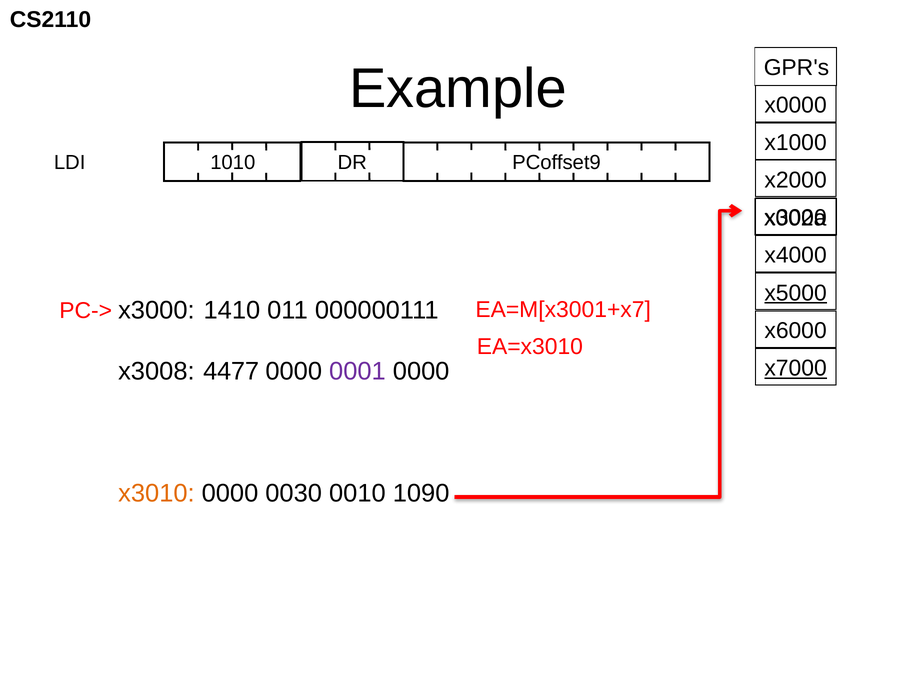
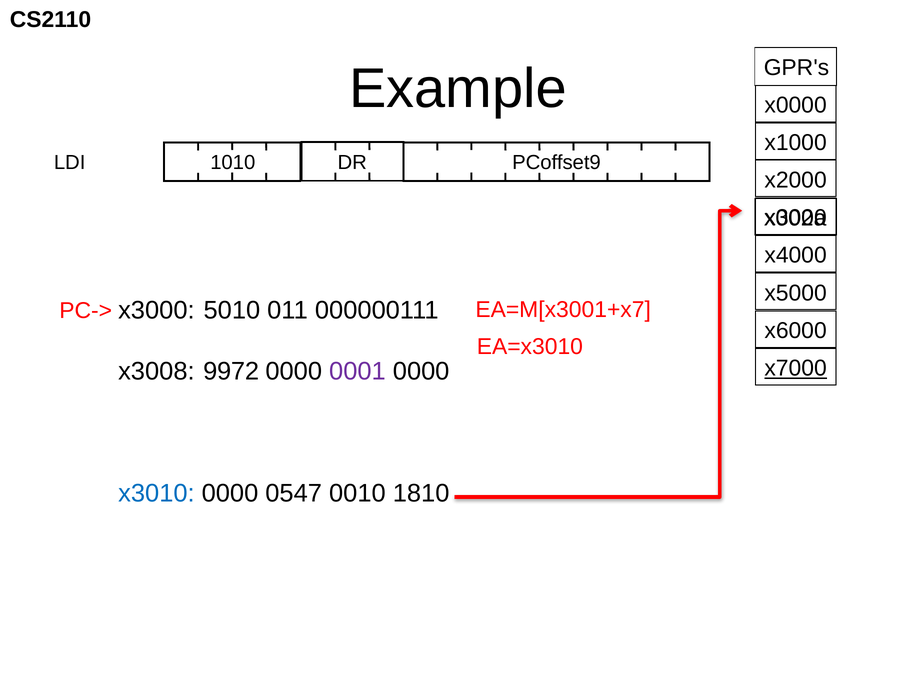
x5000 underline: present -> none (796, 293)
1410: 1410 -> 5010 (232, 310)
4477: 4477 -> 9972 (231, 371)
x3010 colour: orange -> blue (156, 494)
0030: 0030 -> 0547 (294, 494)
1090: 1090 -> 1810 (421, 494)
